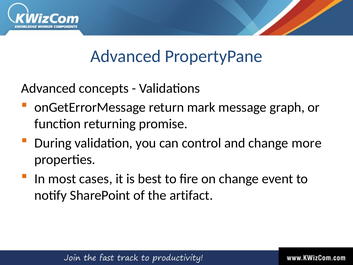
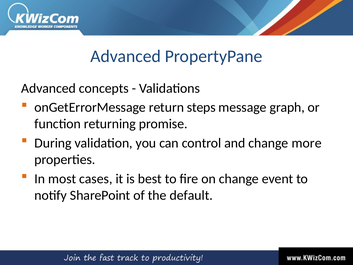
mark: mark -> steps (201, 107)
artifact: artifact -> default (191, 195)
